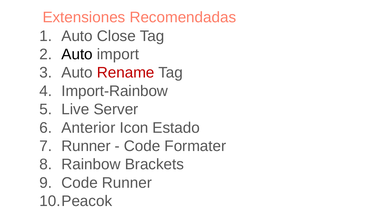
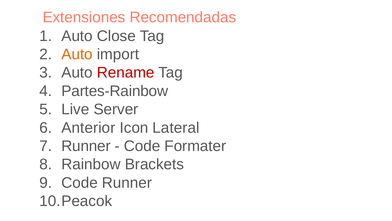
Auto colour: black -> orange (77, 54)
Import-Rainbow: Import-Rainbow -> Partes-Rainbow (115, 91)
Estado: Estado -> Lateral (176, 127)
